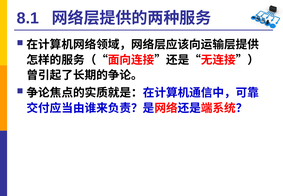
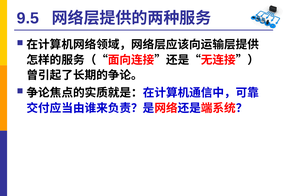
8.1: 8.1 -> 9.5 (28, 18)
